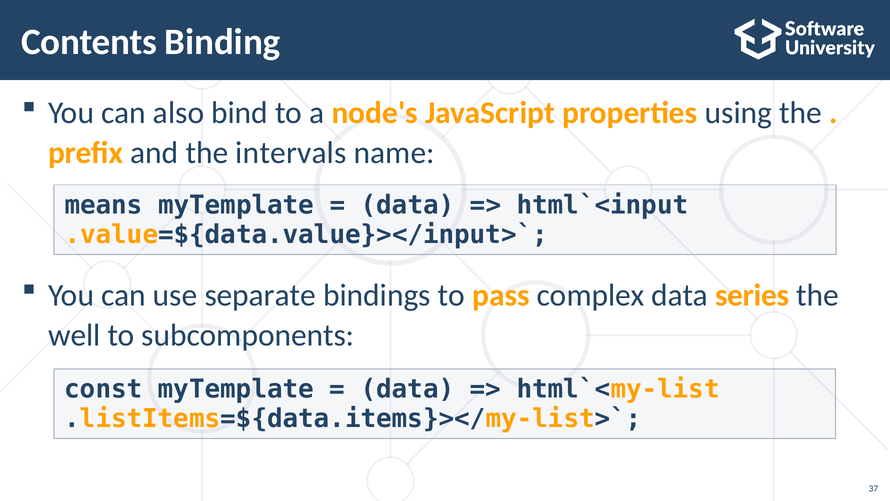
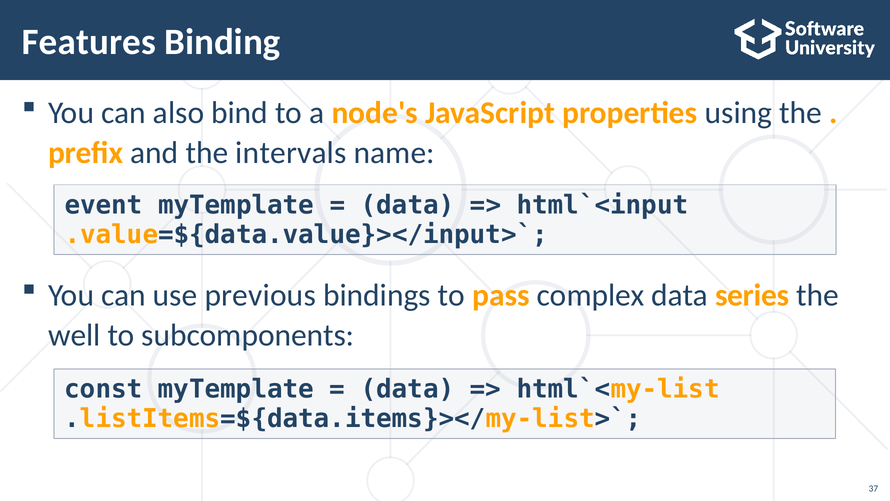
Contents: Contents -> Features (89, 42)
means: means -> event (104, 205)
separate: separate -> previous (260, 295)
